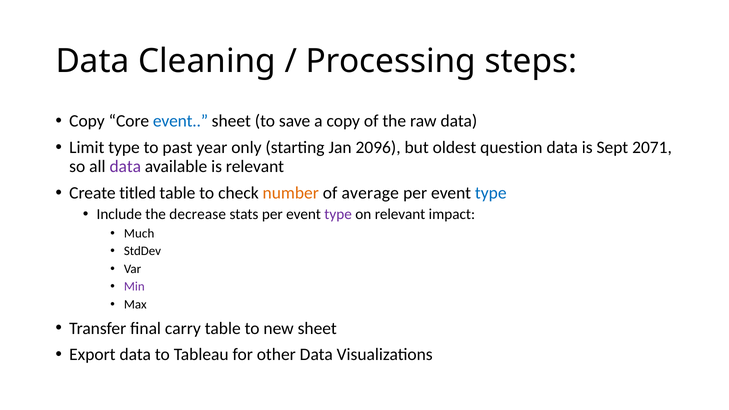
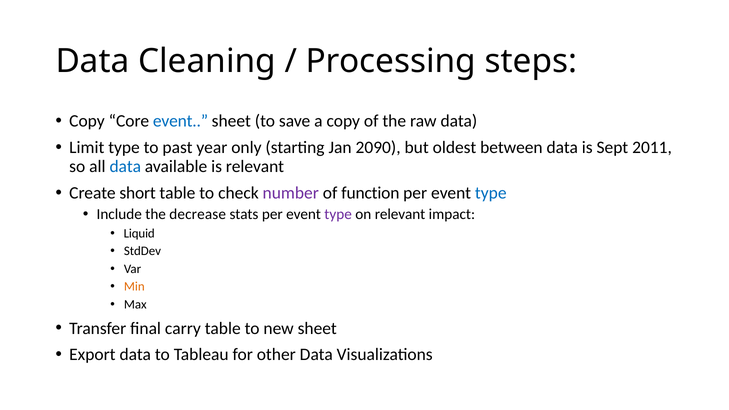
2096: 2096 -> 2090 (378, 148)
question: question -> between (511, 148)
2071: 2071 -> 2011 (652, 148)
data colour: purple -> blue (125, 167)
titled: titled -> short (138, 193)
number colour: orange -> purple (291, 193)
average: average -> function (370, 193)
Much: Much -> Liquid (139, 233)
Min colour: purple -> orange (134, 287)
